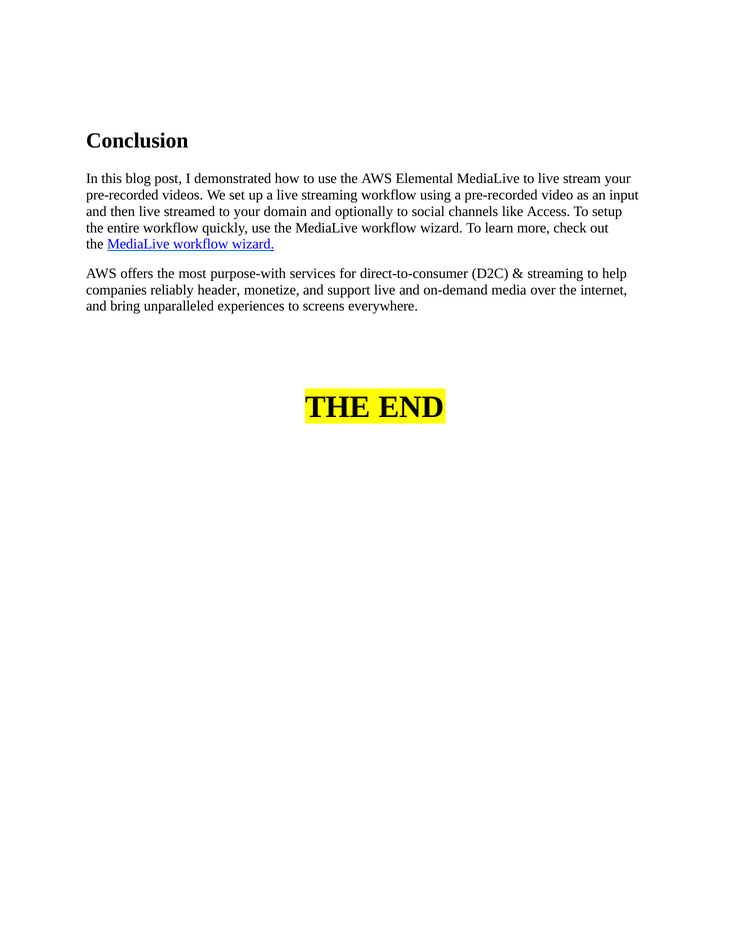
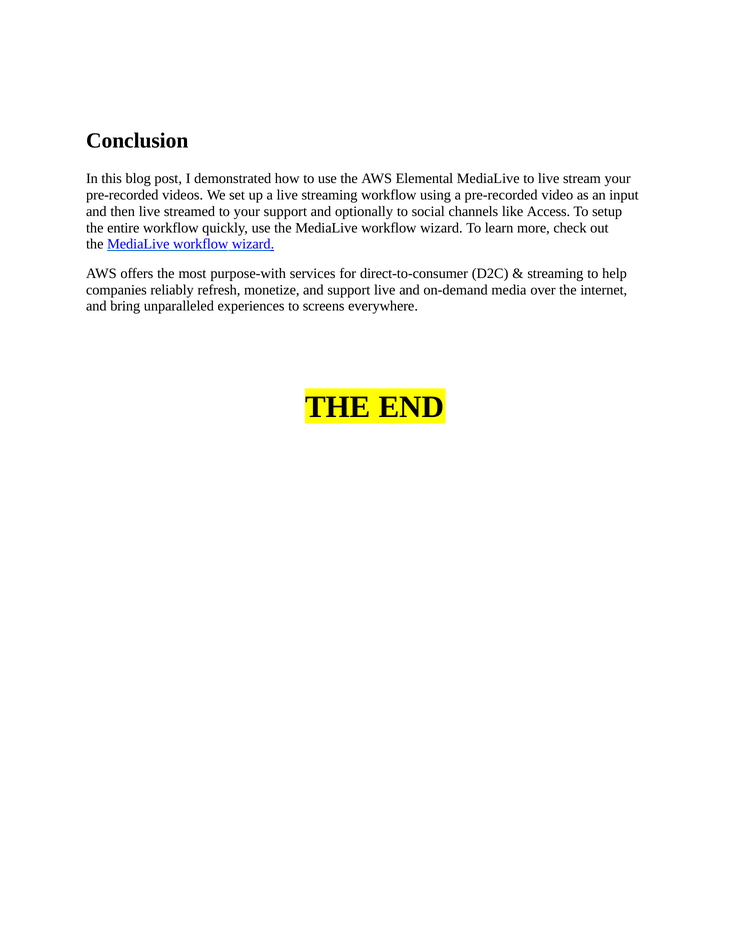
your domain: domain -> support (285, 211)
header: header -> refresh (219, 290)
